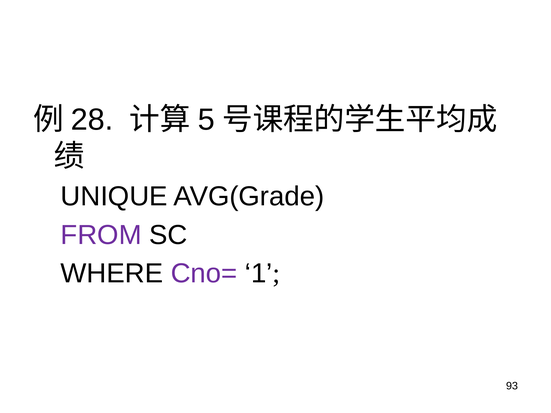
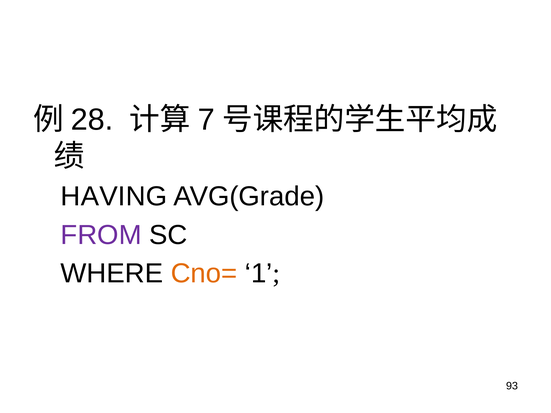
5: 5 -> 7 (206, 120)
UNIQUE: UNIQUE -> HAVING (114, 197)
Cno= colour: purple -> orange (204, 274)
